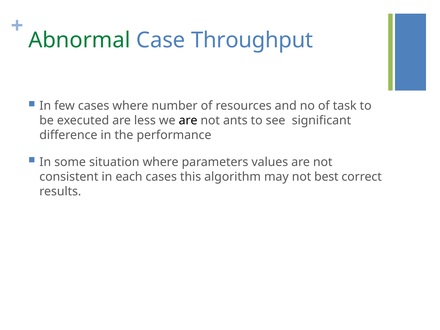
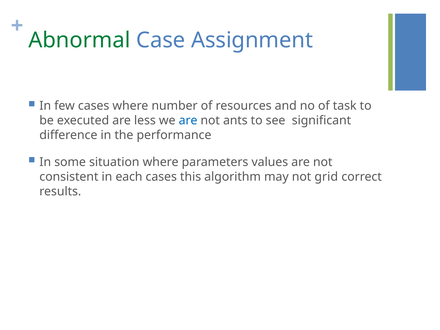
Throughput: Throughput -> Assignment (252, 40)
are colour: black -> blue (188, 120)
best: best -> grid (326, 177)
